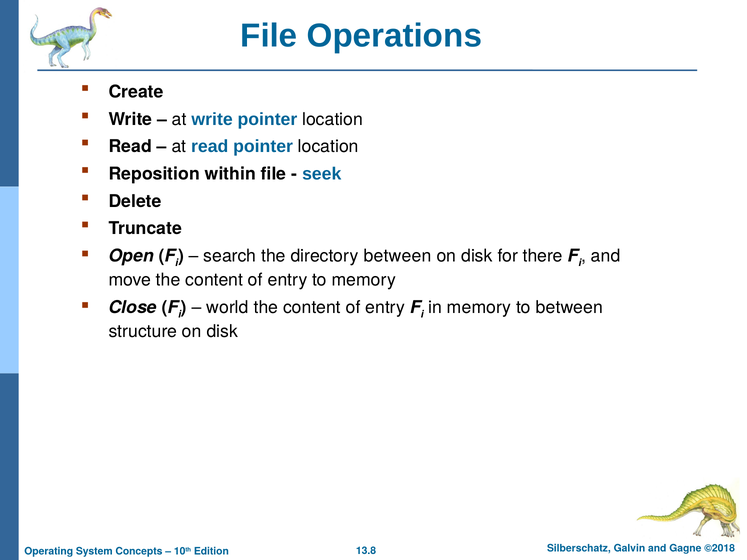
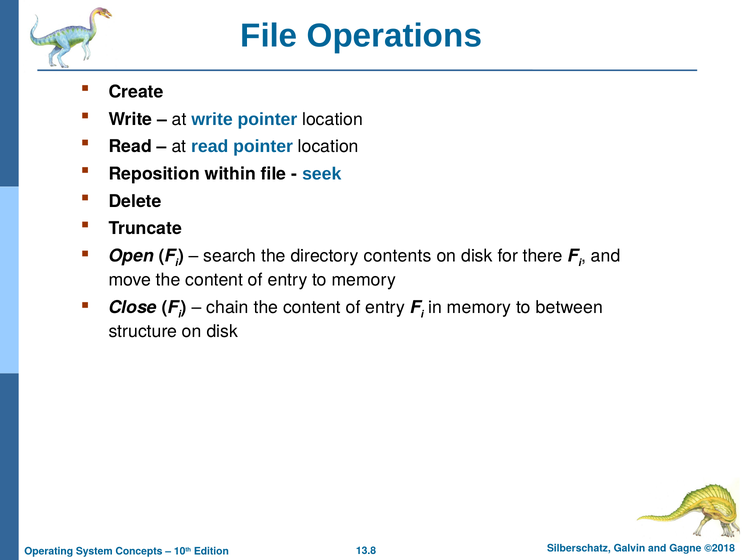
directory between: between -> contents (398, 256)
world: world -> chain (228, 307)
